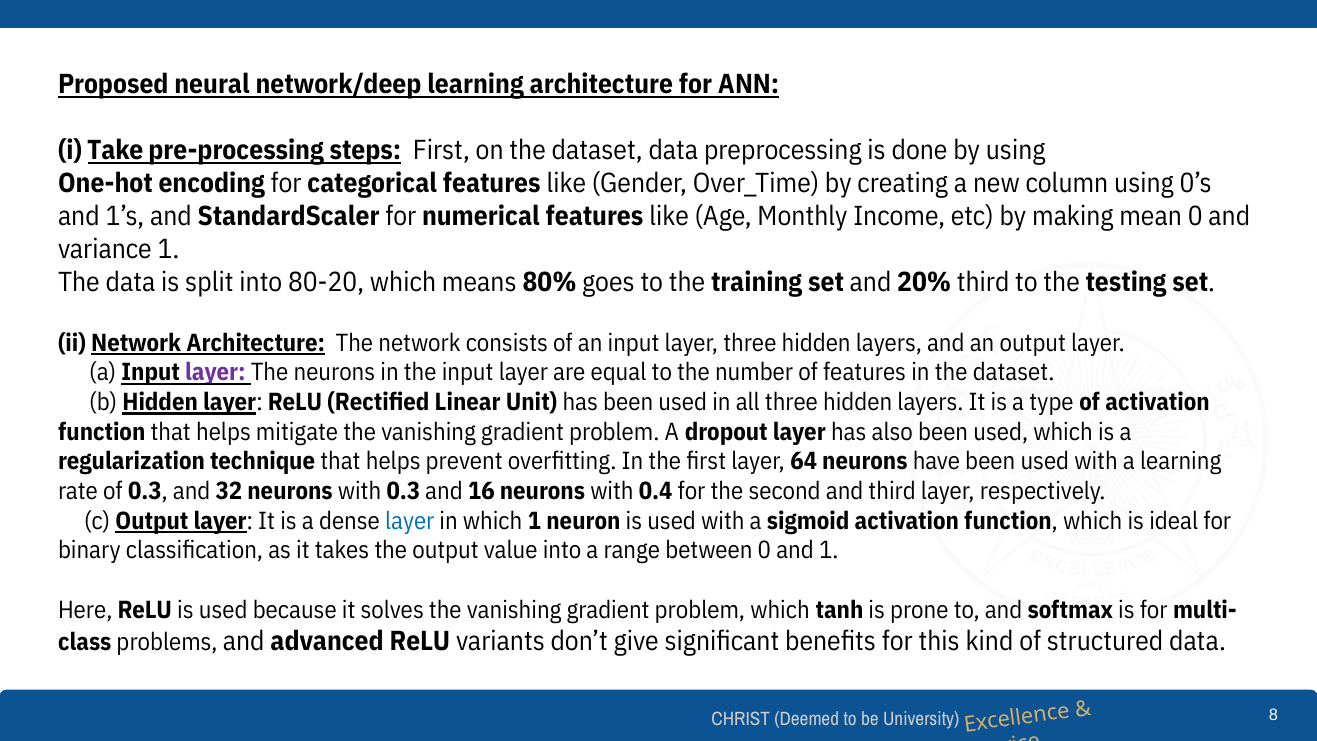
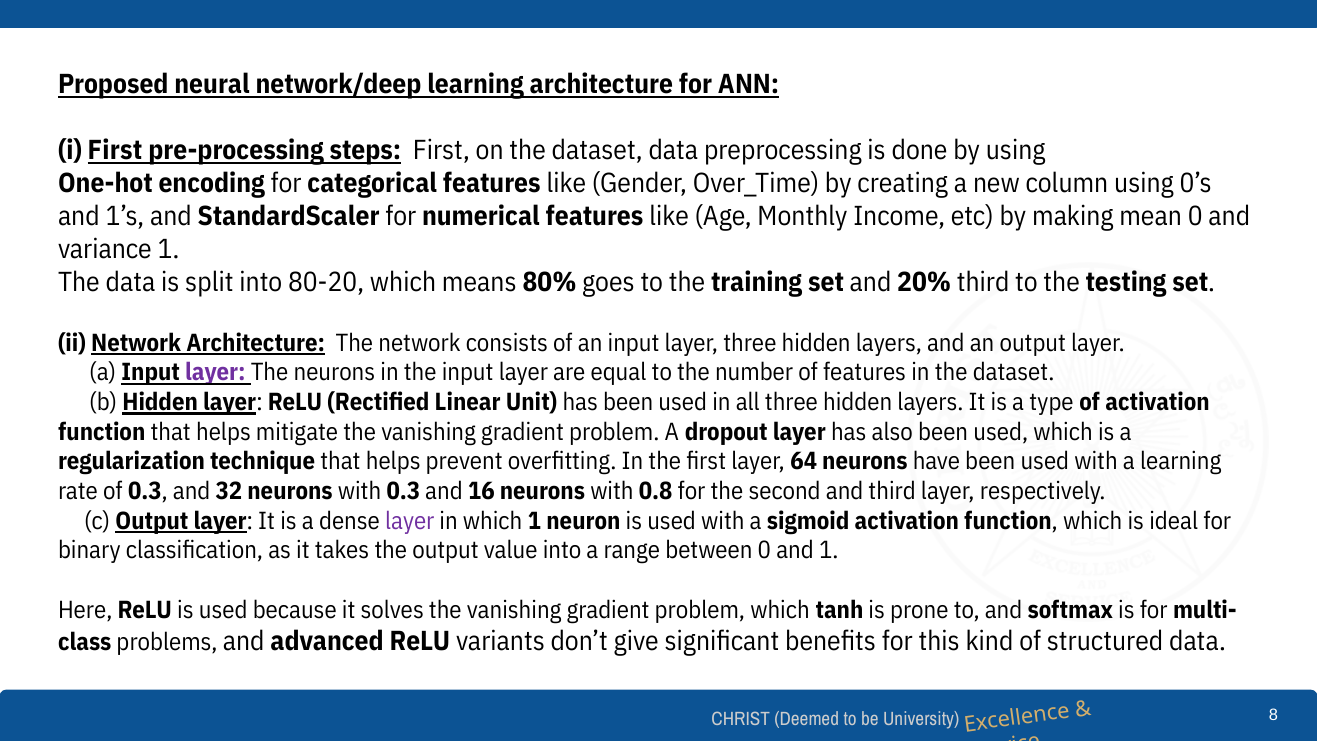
i Take: Take -> First (115, 151)
0.4: 0.4 -> 0.8 (656, 491)
layer colour: blue -> purple (410, 521)
